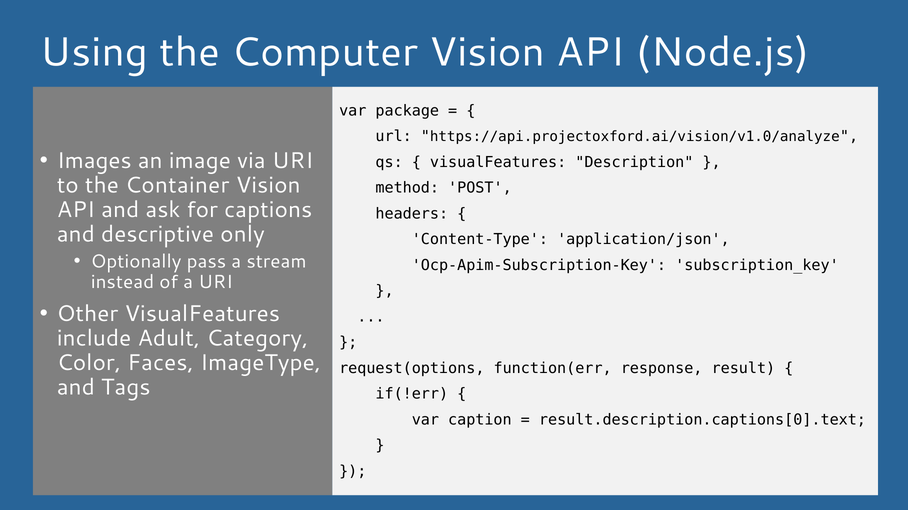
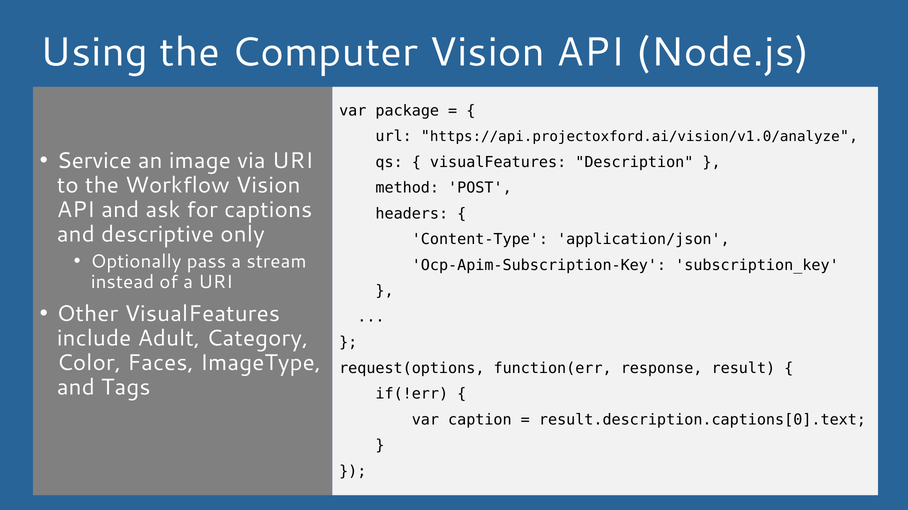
Images: Images -> Service (94, 161)
Container: Container -> Workflow (177, 186)
